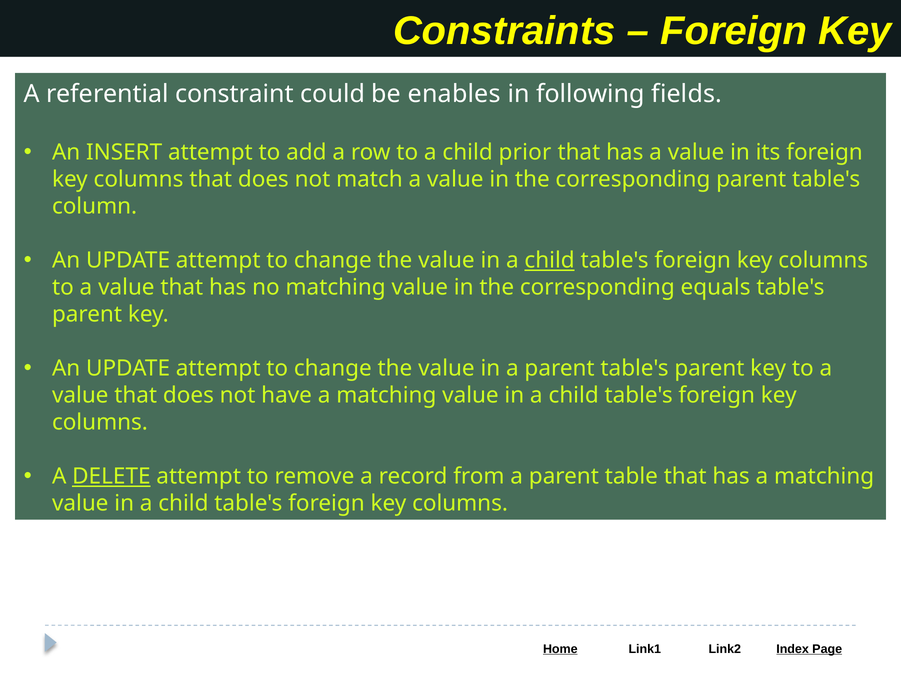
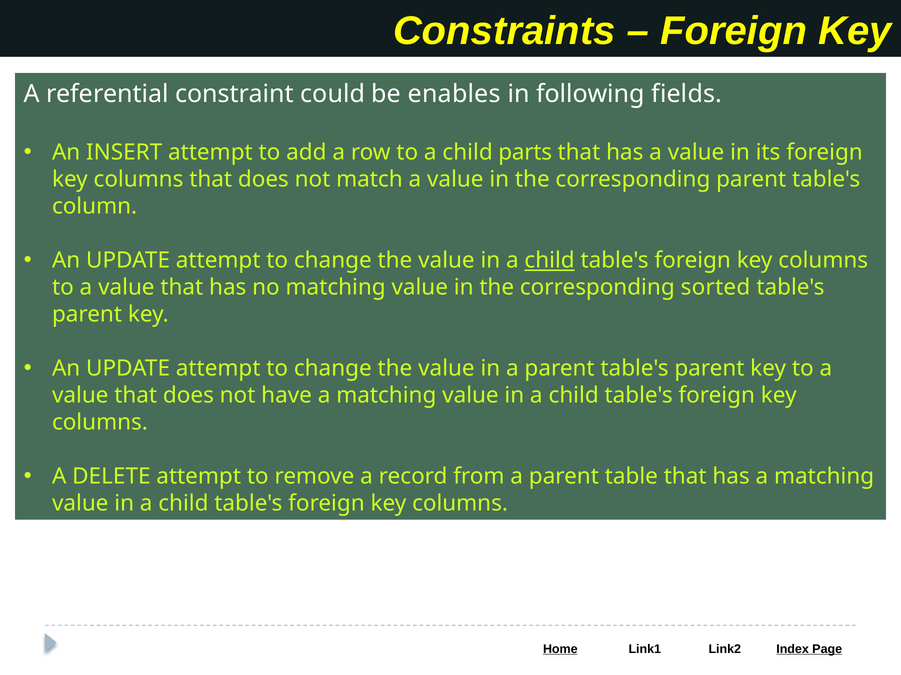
prior: prior -> parts (525, 153)
equals: equals -> sorted (716, 288)
DELETE underline: present -> none (111, 477)
